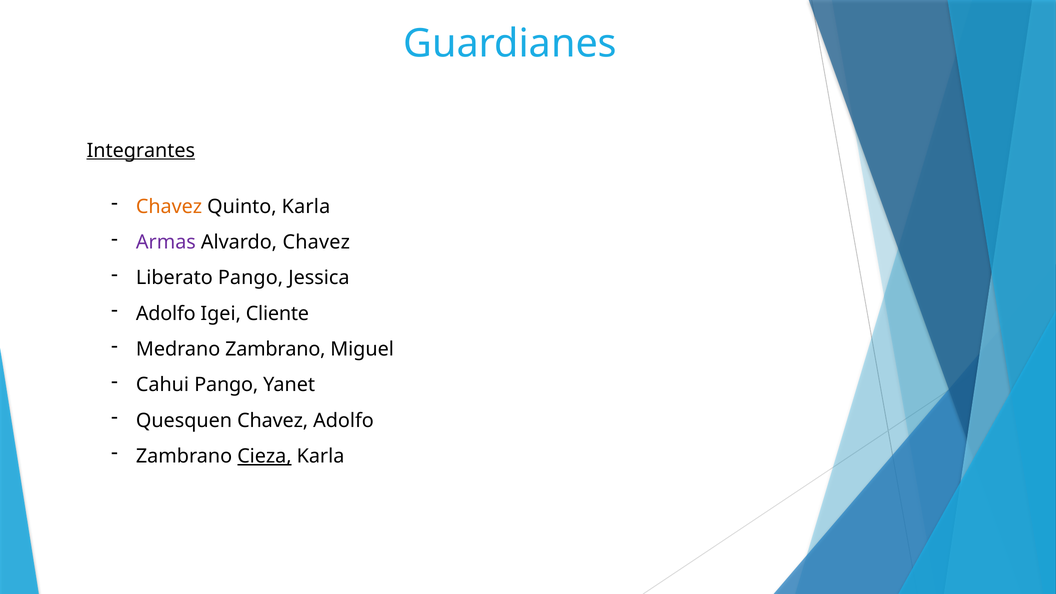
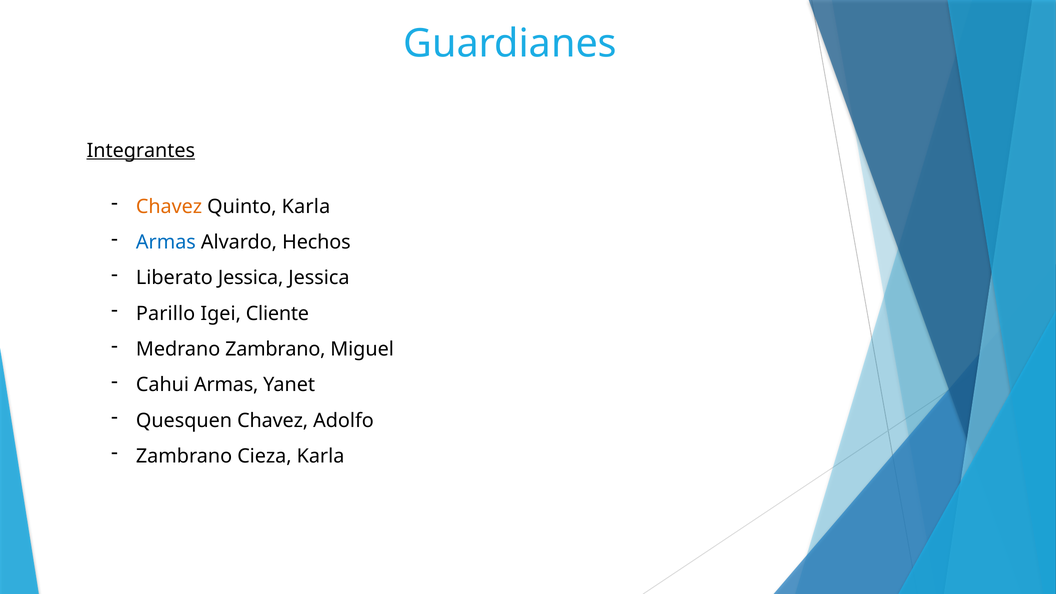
Armas colour: purple -> blue (166, 242)
Alvardo Chavez: Chavez -> Hechos (316, 242)
Liberato Pango: Pango -> Jessica (251, 278)
Adolfo: Adolfo -> Parillo (166, 314)
Cahui Pango: Pango -> Armas (226, 385)
Cieza underline: present -> none (264, 456)
